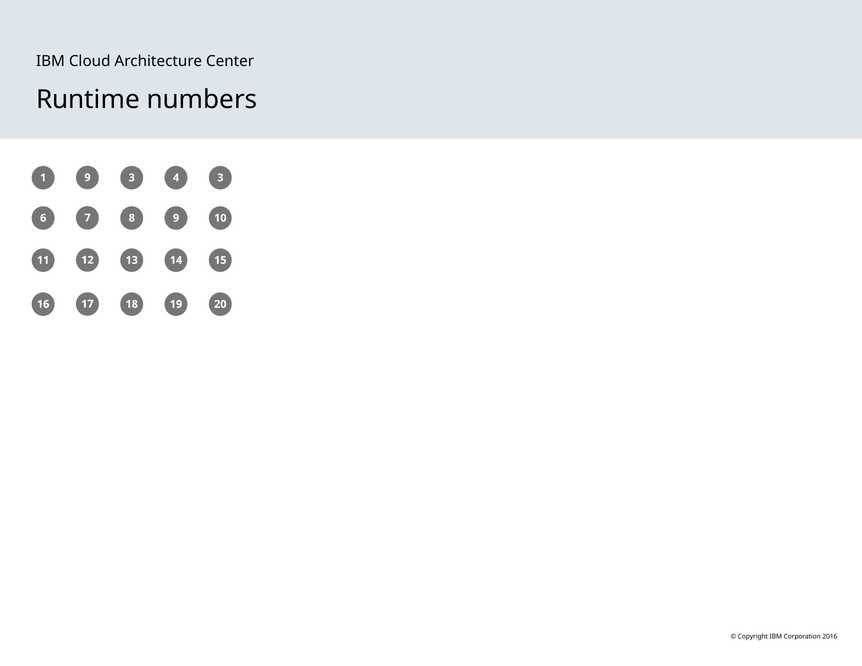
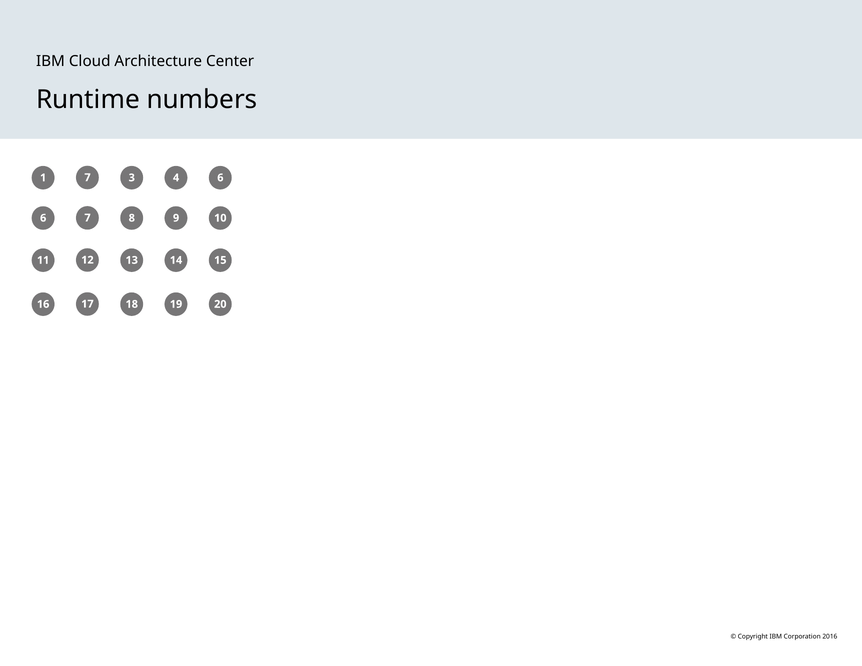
1 9: 9 -> 7 (87, 178)
4 3: 3 -> 6 (220, 178)
